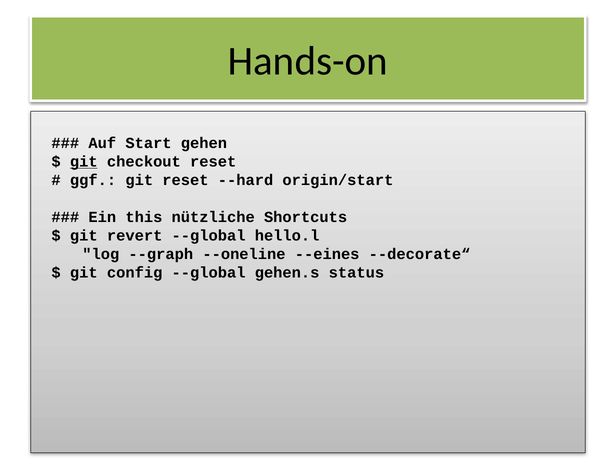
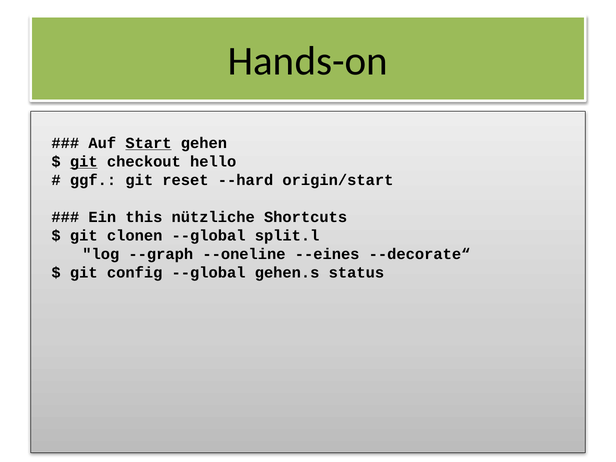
Start underline: none -> present (149, 143)
checkout reset: reset -> hello (213, 162)
revert: revert -> clonen (135, 236)
hello.l: hello.l -> split.l (287, 236)
